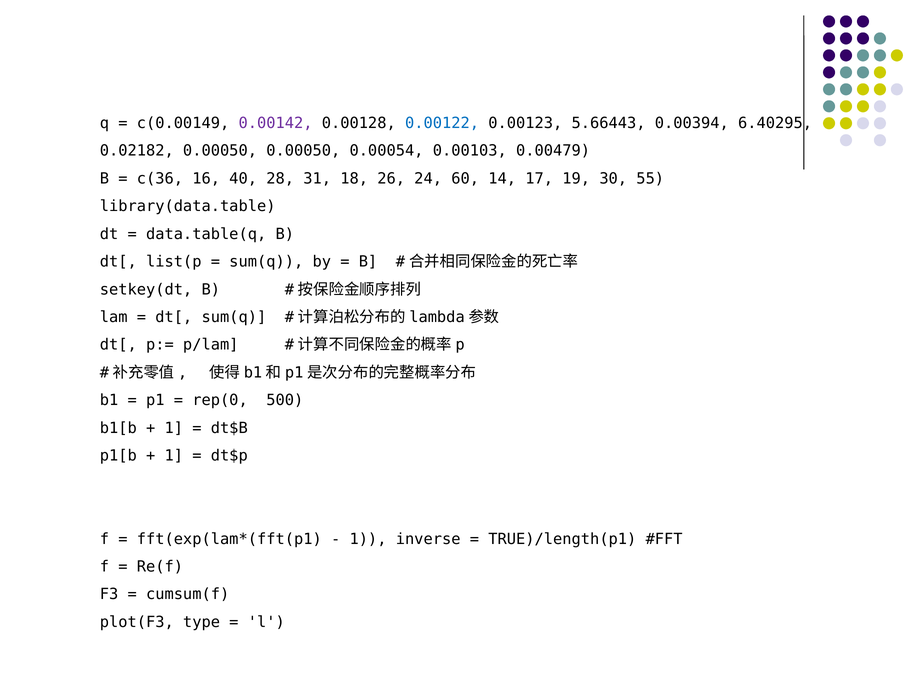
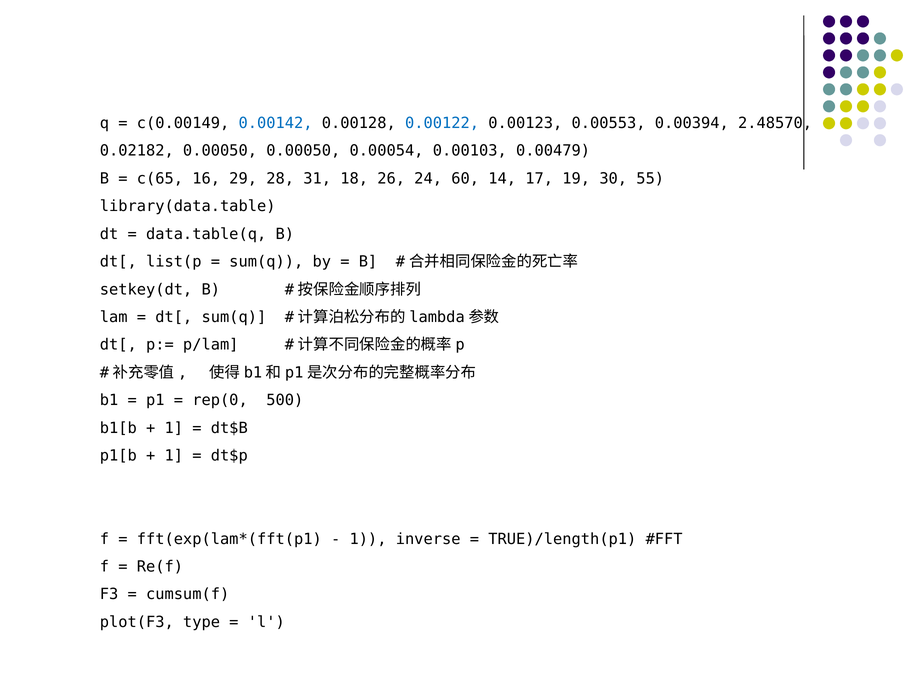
0.00142 colour: purple -> blue (276, 123)
5.66443: 5.66443 -> 0.00553 (609, 123)
6.40295: 6.40295 -> 2.48570 (775, 123)
c(36: c(36 -> c(65 (160, 178)
40: 40 -> 29 (243, 178)
